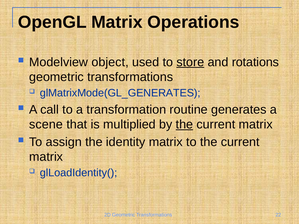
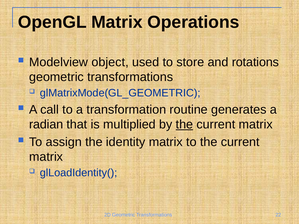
store underline: present -> none (190, 62)
glMatrixMode(GL_GENERATES: glMatrixMode(GL_GENERATES -> glMatrixMode(GL_GEOMETRIC (120, 93)
scene: scene -> radian (46, 125)
